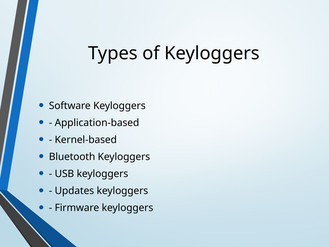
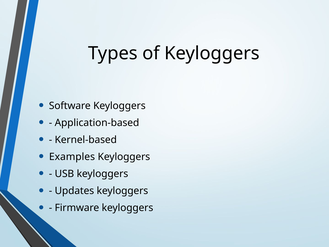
Bluetooth: Bluetooth -> Examples (72, 157)
